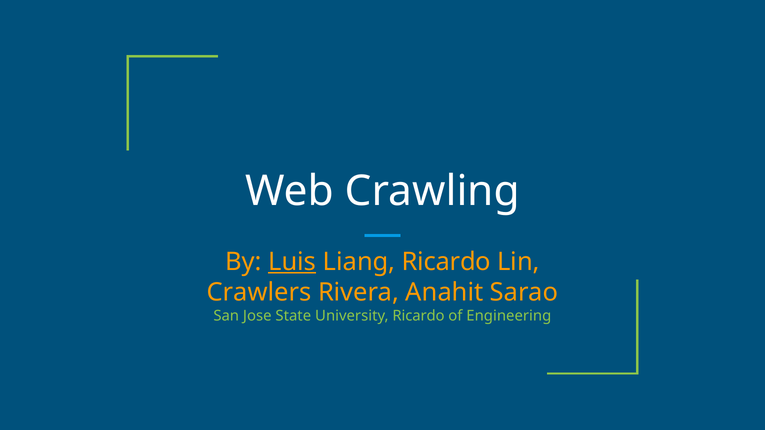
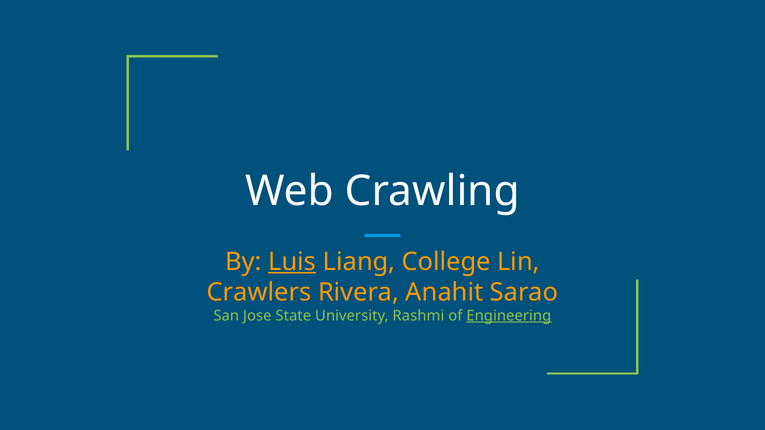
Liang Ricardo: Ricardo -> College (446, 262)
University Ricardo: Ricardo -> Rashmi (418, 316)
Engineering underline: none -> present (509, 316)
